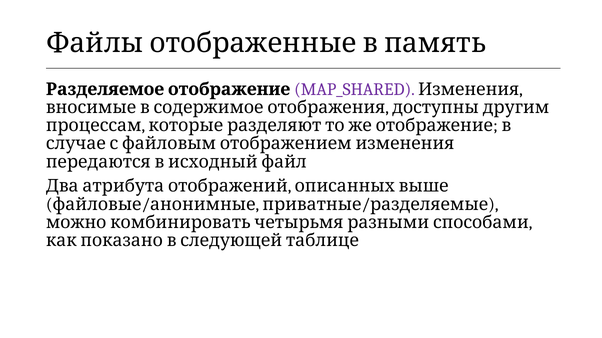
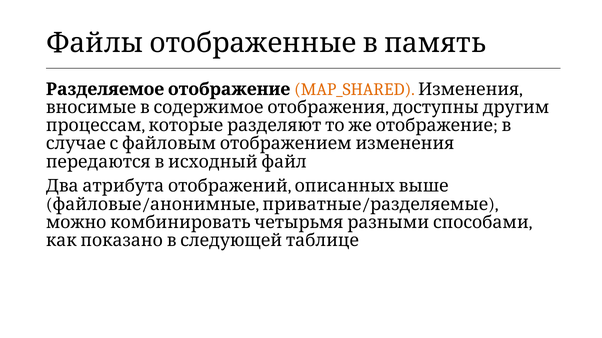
MAP_SHARED colour: purple -> orange (354, 89)
